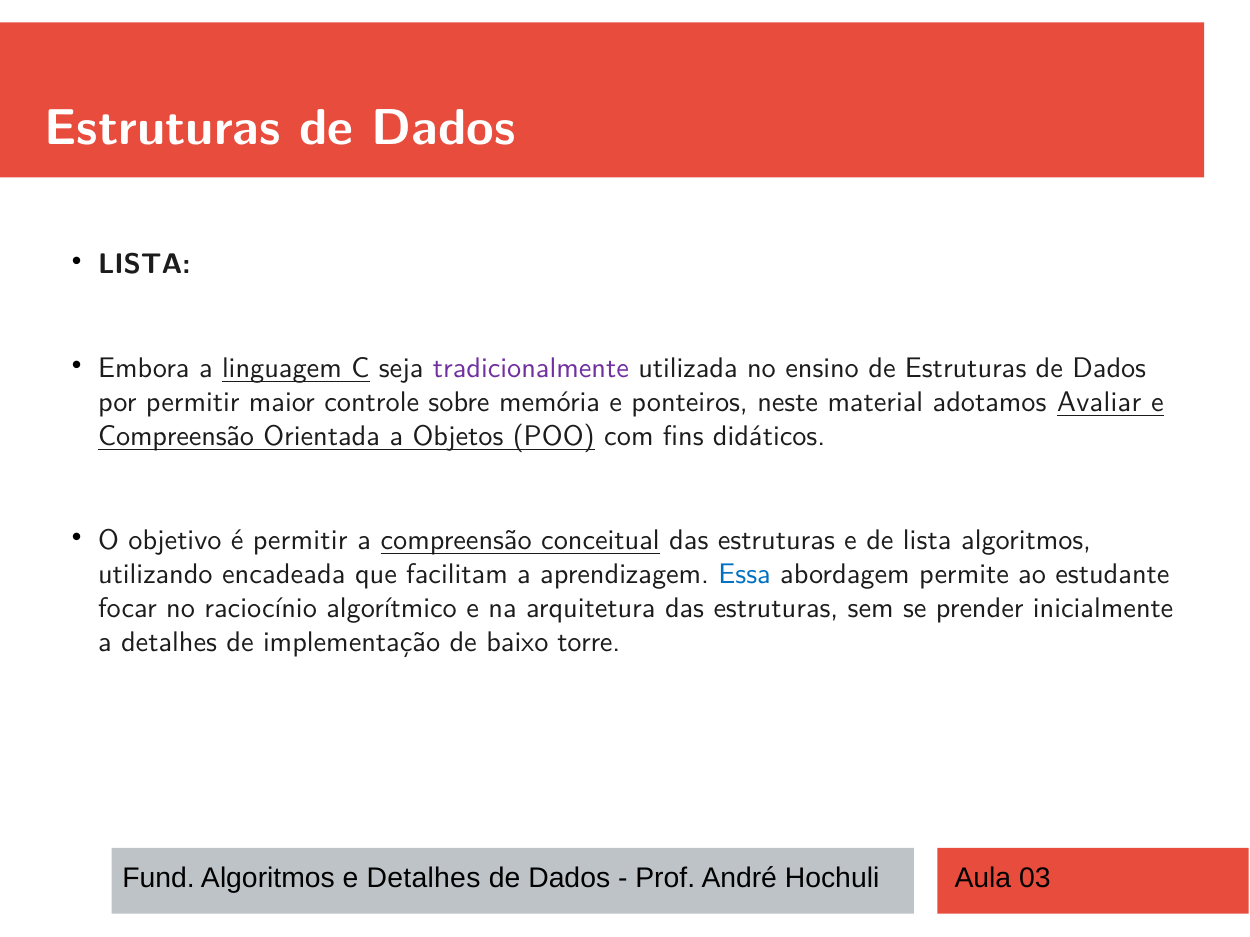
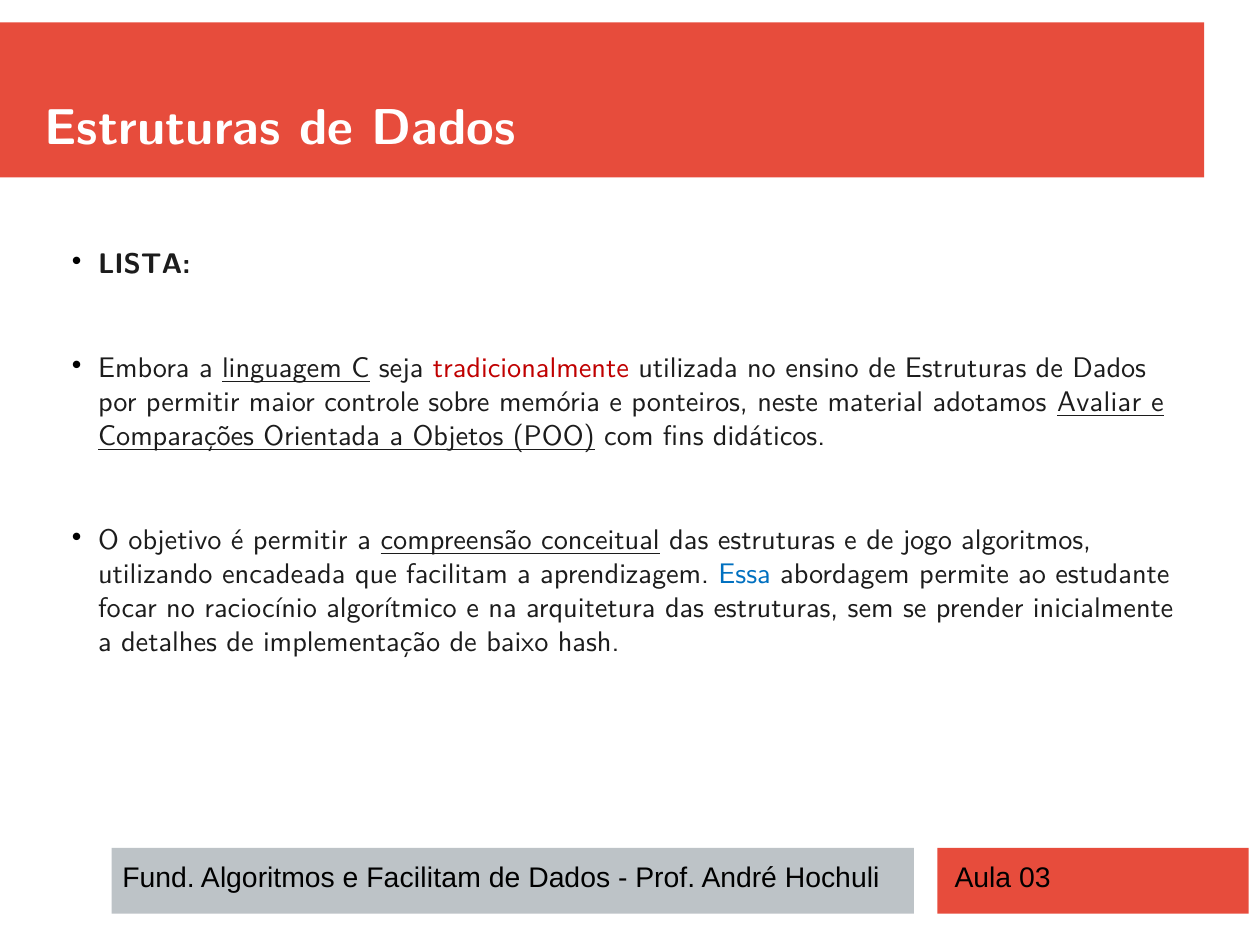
tradicionalmente colour: purple -> red (531, 368)
Compreensão: Compreensão -> Comparações (176, 436)
de lista: lista -> jogo (927, 540)
torre: torre -> hash (589, 642)
e Detalhes: Detalhes -> Facilitam (424, 878)
